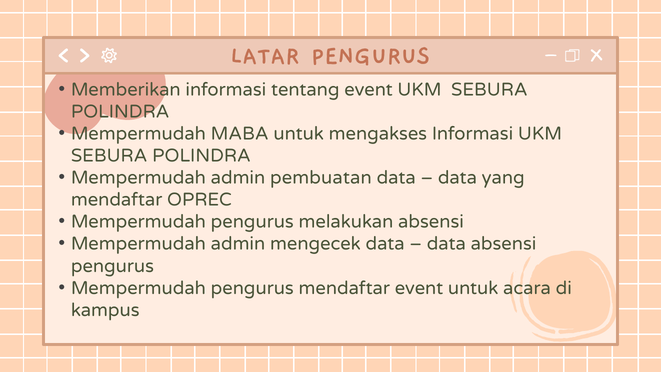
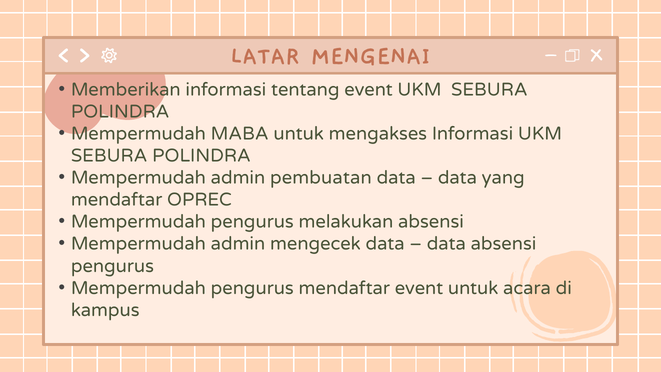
LATAR PENGURUS: PENGURUS -> MENGENAI (371, 55)
